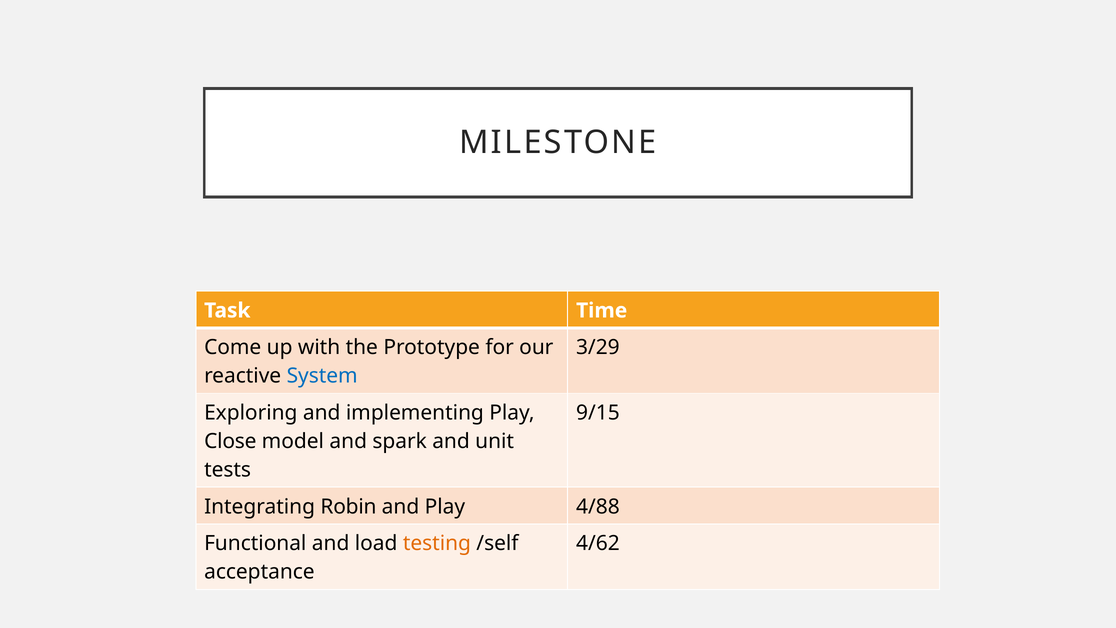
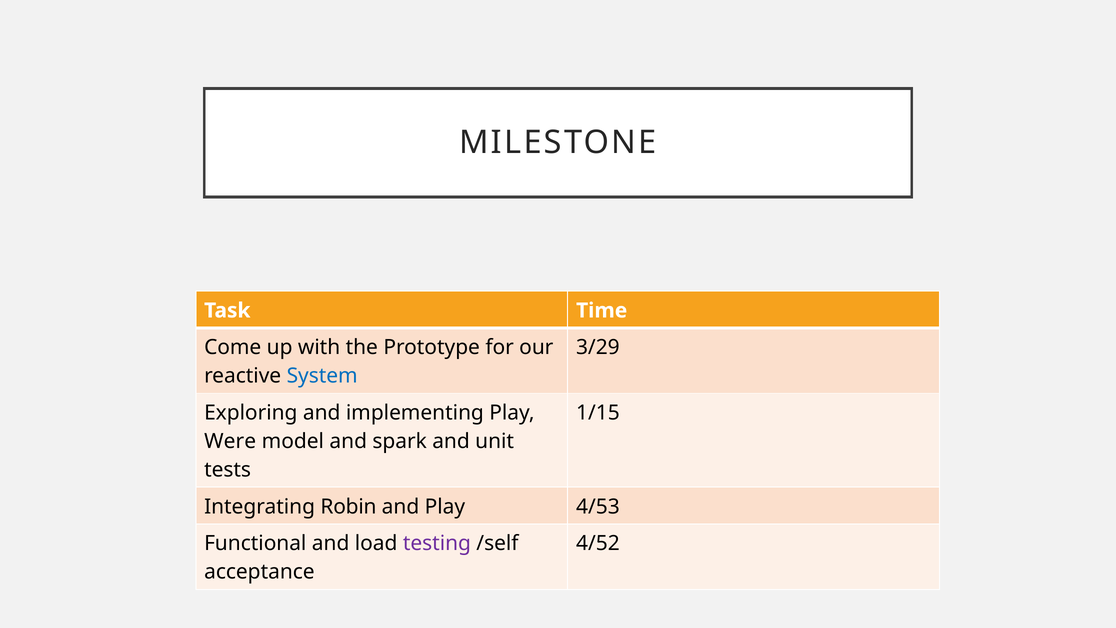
9/15: 9/15 -> 1/15 (598, 413)
Close: Close -> Were (230, 441)
4/88: 4/88 -> 4/53 (598, 506)
testing colour: orange -> purple (437, 543)
4/62: 4/62 -> 4/52 (598, 543)
